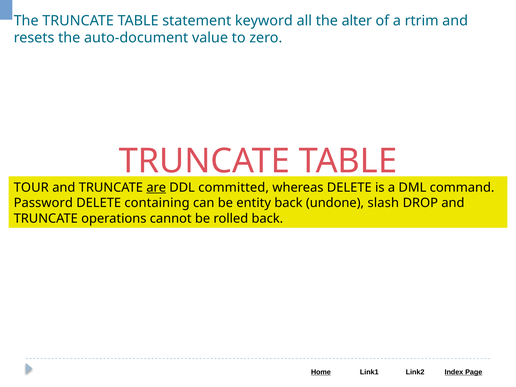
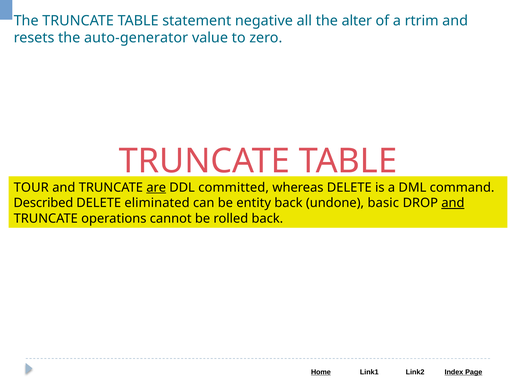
keyword: keyword -> negative (264, 21)
auto-document: auto-document -> auto-generator (136, 38)
Password: Password -> Described (43, 203)
containing: containing -> eliminated (157, 203)
slash: slash -> basic (383, 203)
and underline: none -> present (453, 203)
